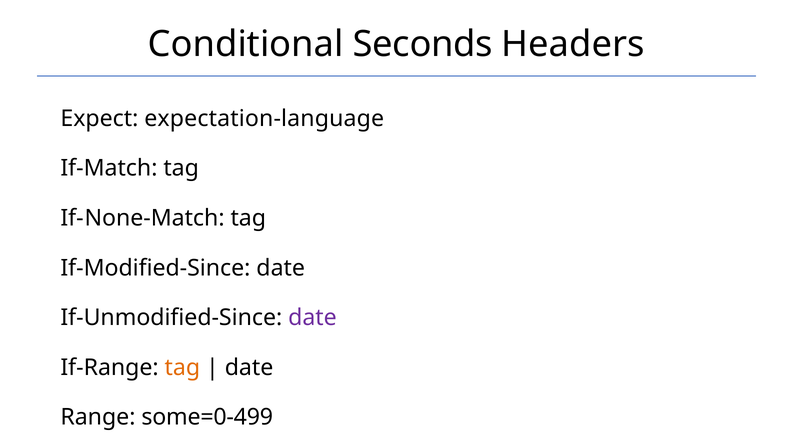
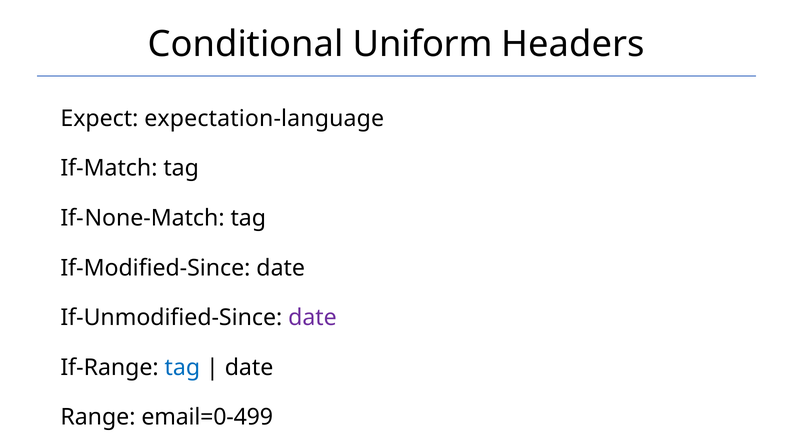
Seconds: Seconds -> Uniform (423, 44)
tag colour: orange -> blue (182, 368)
some=0-499: some=0-499 -> email=0-499 (207, 417)
